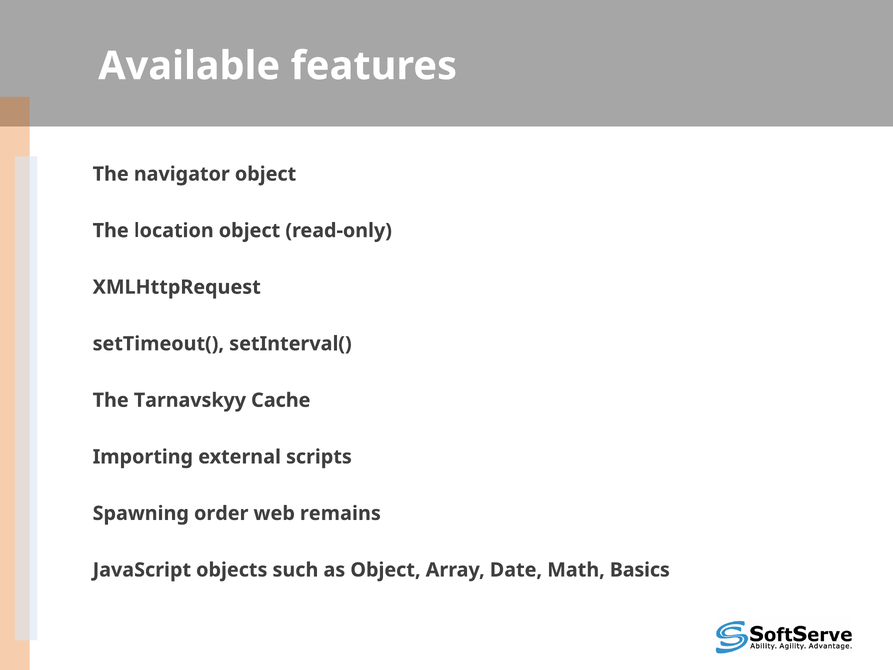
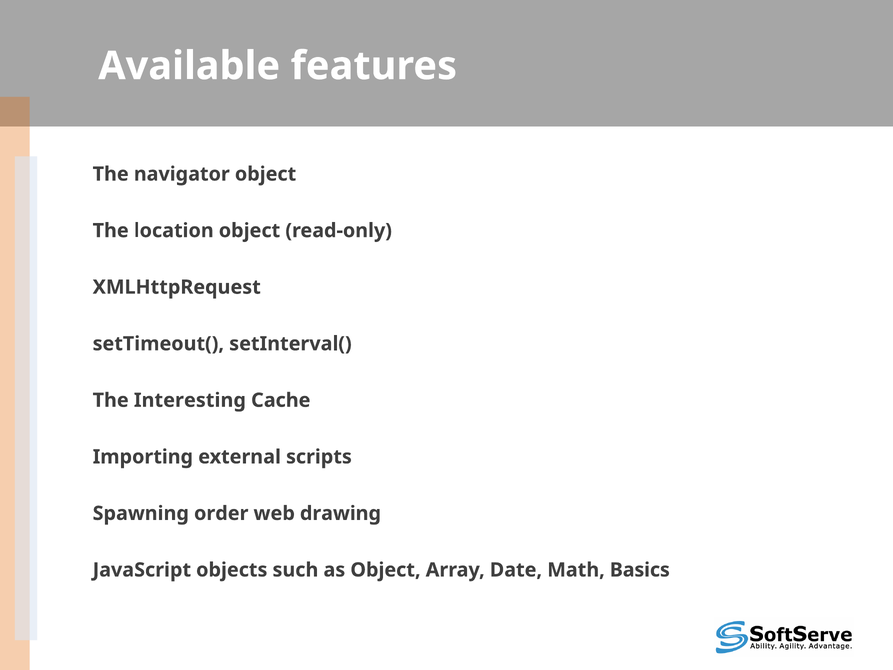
Tarnavskyy: Tarnavskyy -> Interesting (190, 400)
remains: remains -> drawing (340, 513)
